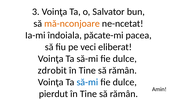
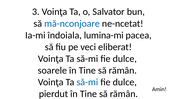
mă-nconjoare colour: orange -> blue (72, 24)
păcate-mi: păcate-mi -> lumina-mi (104, 35)
zdrobit: zdrobit -> soarele (52, 71)
